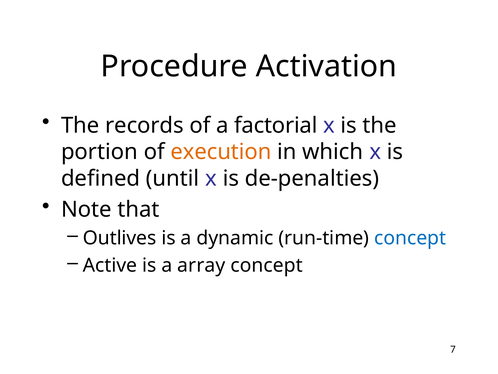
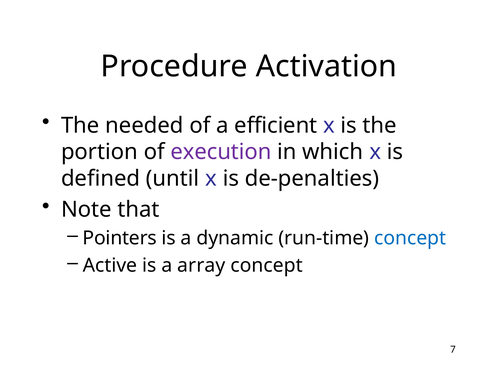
records: records -> needed (144, 125)
factorial: factorial -> efficient (276, 125)
execution colour: orange -> purple (221, 152)
Outlives: Outlives -> Pointers (120, 238)
